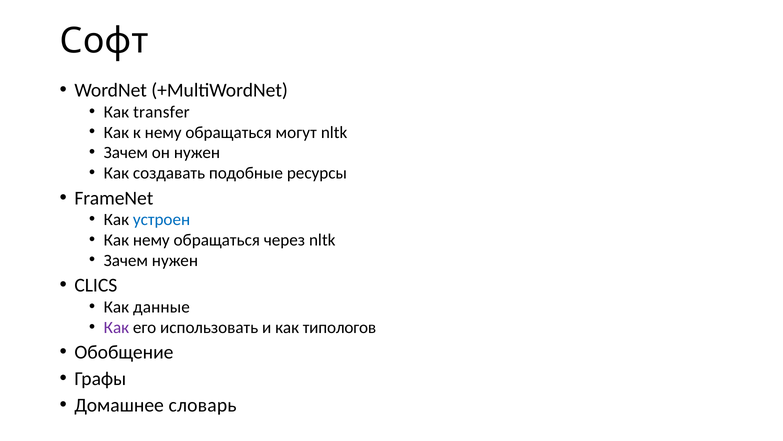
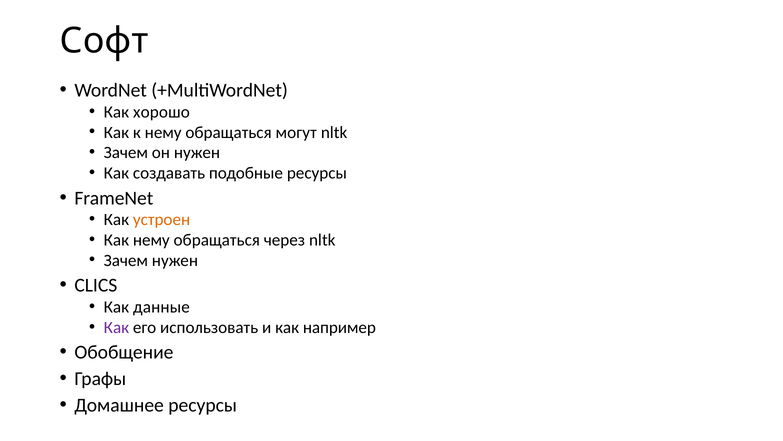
transfer: transfer -> хорошо (161, 112)
устроен colour: blue -> orange (162, 219)
типологов: типологов -> например (339, 327)
Домашнее словарь: словарь -> ресурсы (203, 405)
